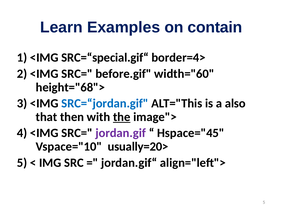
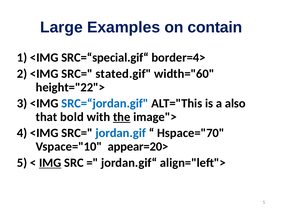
Learn: Learn -> Large (61, 27)
before.gif: before.gif -> stated.gif (123, 74)
height="68">: height="68"> -> height="22"> (70, 87)
then: then -> bold (72, 117)
jordan.gif colour: purple -> blue (121, 133)
Hspace="45: Hspace="45 -> Hspace="70 (191, 133)
usually=20>: usually=20> -> appear=20> (138, 146)
IMG underline: none -> present (50, 162)
